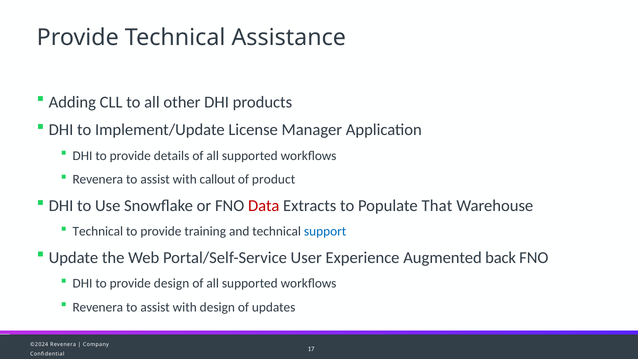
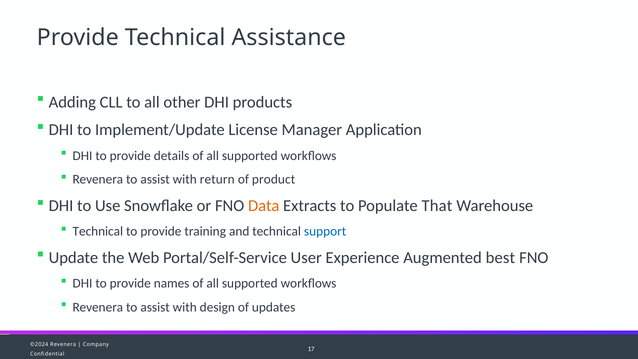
callout: callout -> return (217, 180)
Data colour: red -> orange (264, 206)
back: back -> best (500, 258)
provide design: design -> names (172, 283)
